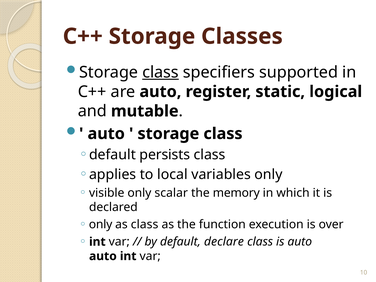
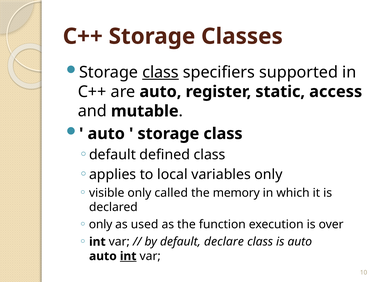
logical: logical -> access (336, 92)
persists: persists -> defined (165, 155)
scalar: scalar -> called (171, 193)
as class: class -> used (145, 224)
int underline: none -> present (128, 256)
